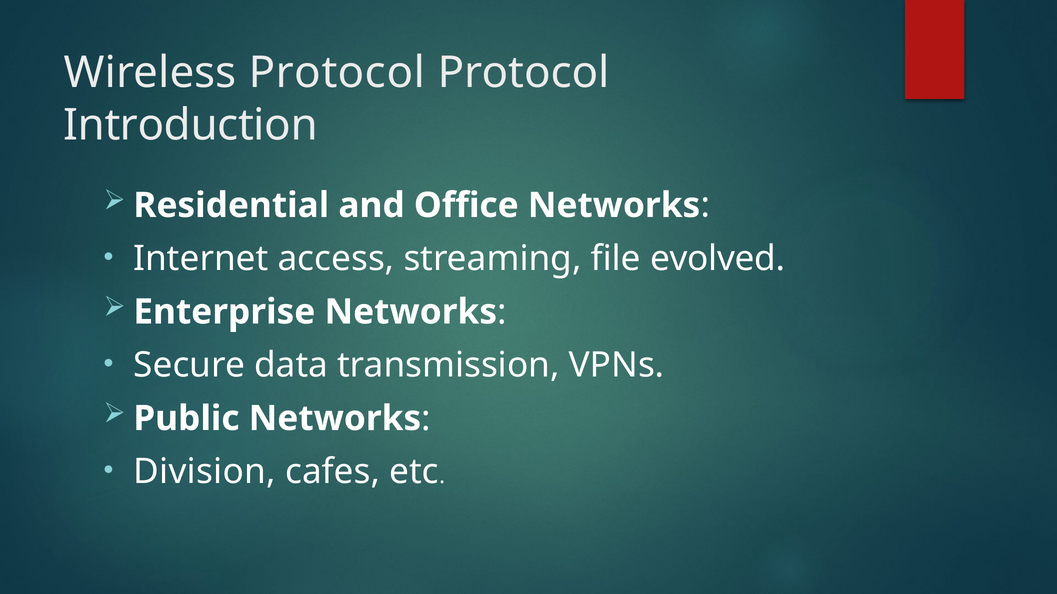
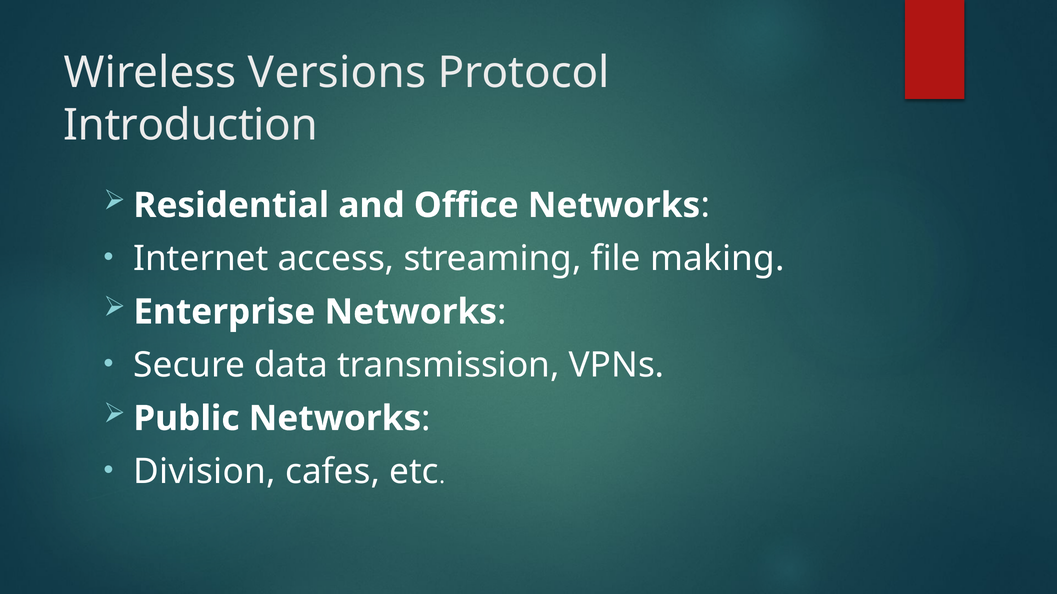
Wireless Protocol: Protocol -> Versions (337, 73)
evolved: evolved -> making (717, 259)
